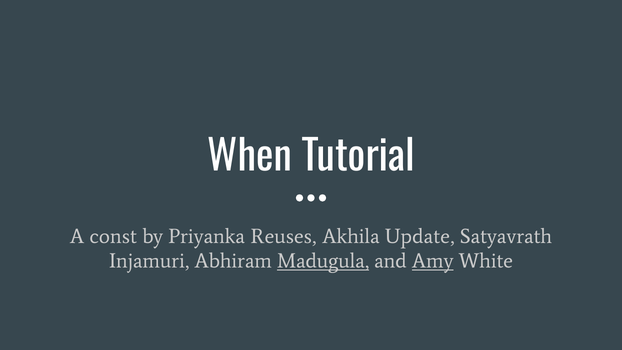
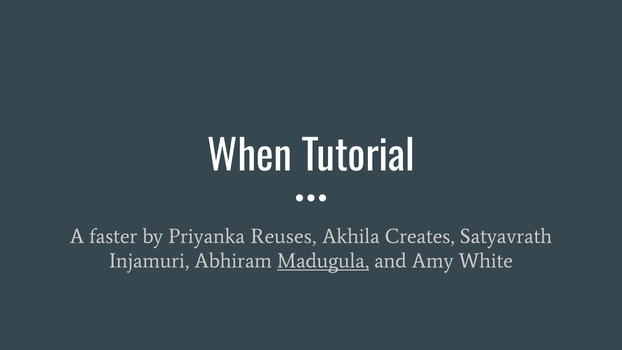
const: const -> faster (113, 236)
Update: Update -> Creates (420, 236)
Amy underline: present -> none (433, 261)
